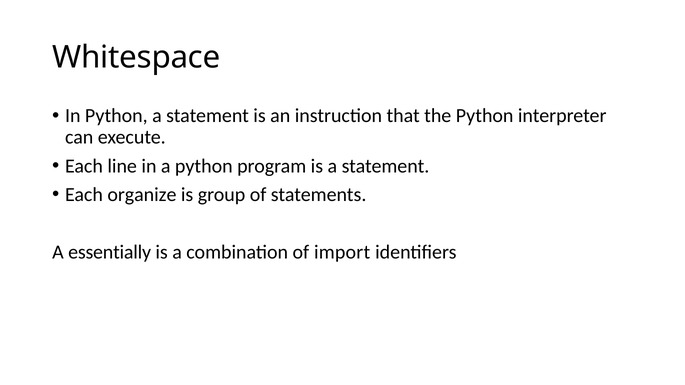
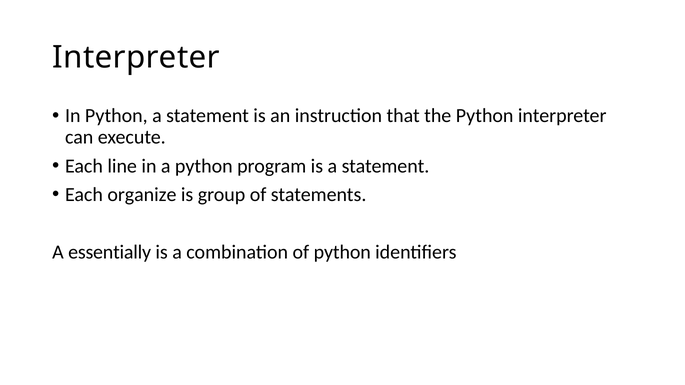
Whitespace: Whitespace -> Interpreter (136, 58)
of import: import -> python (342, 252)
